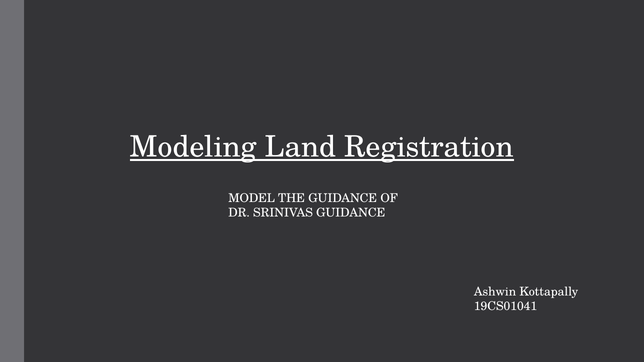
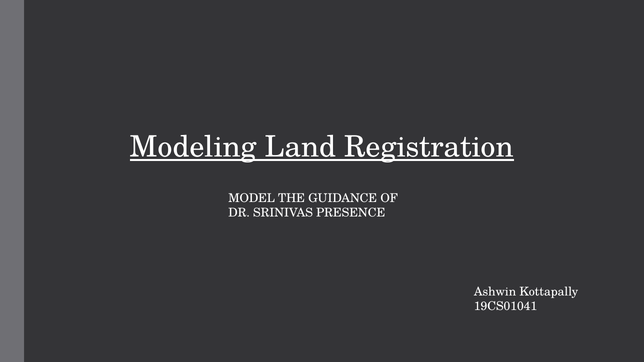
SRINIVAS GUIDANCE: GUIDANCE -> PRESENCE (351, 213)
